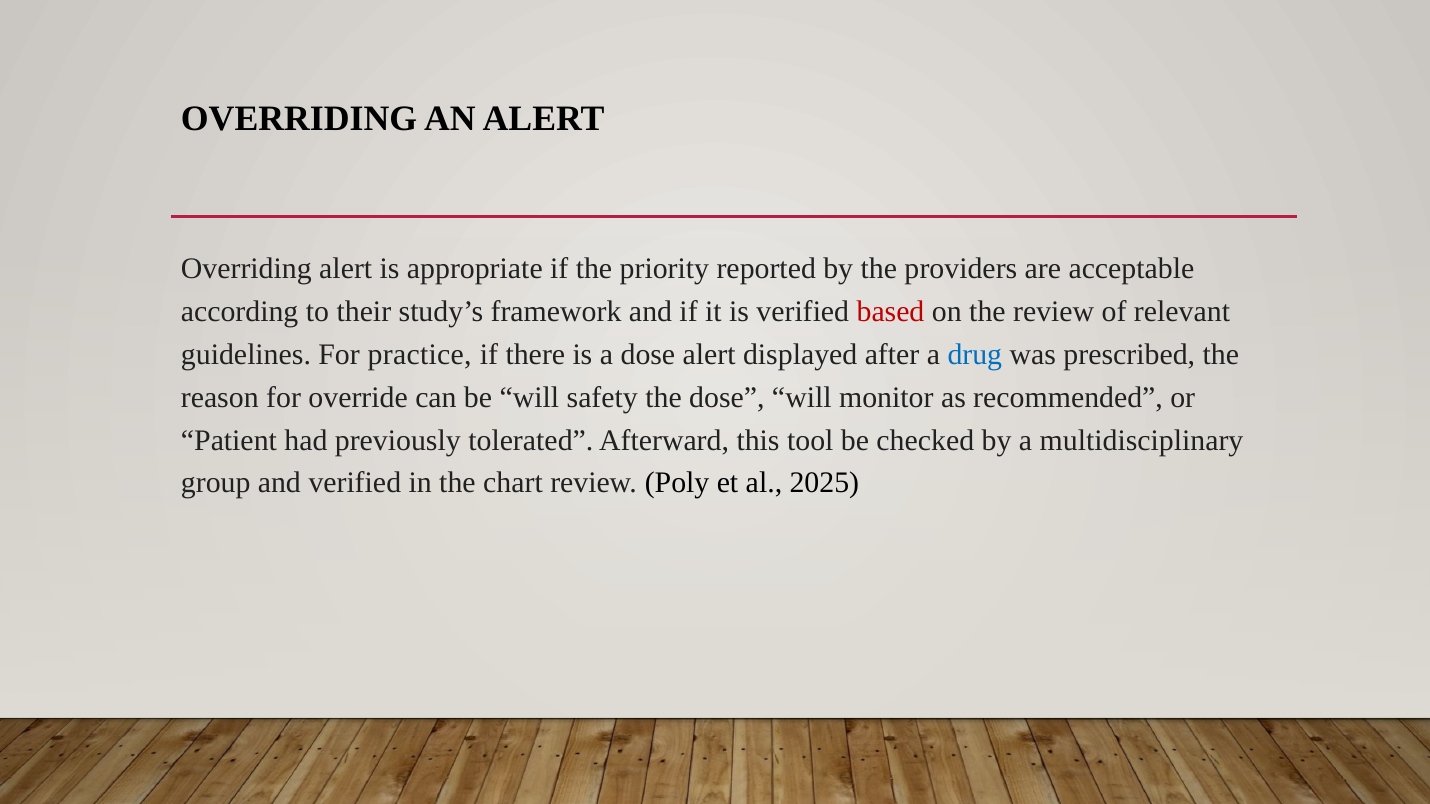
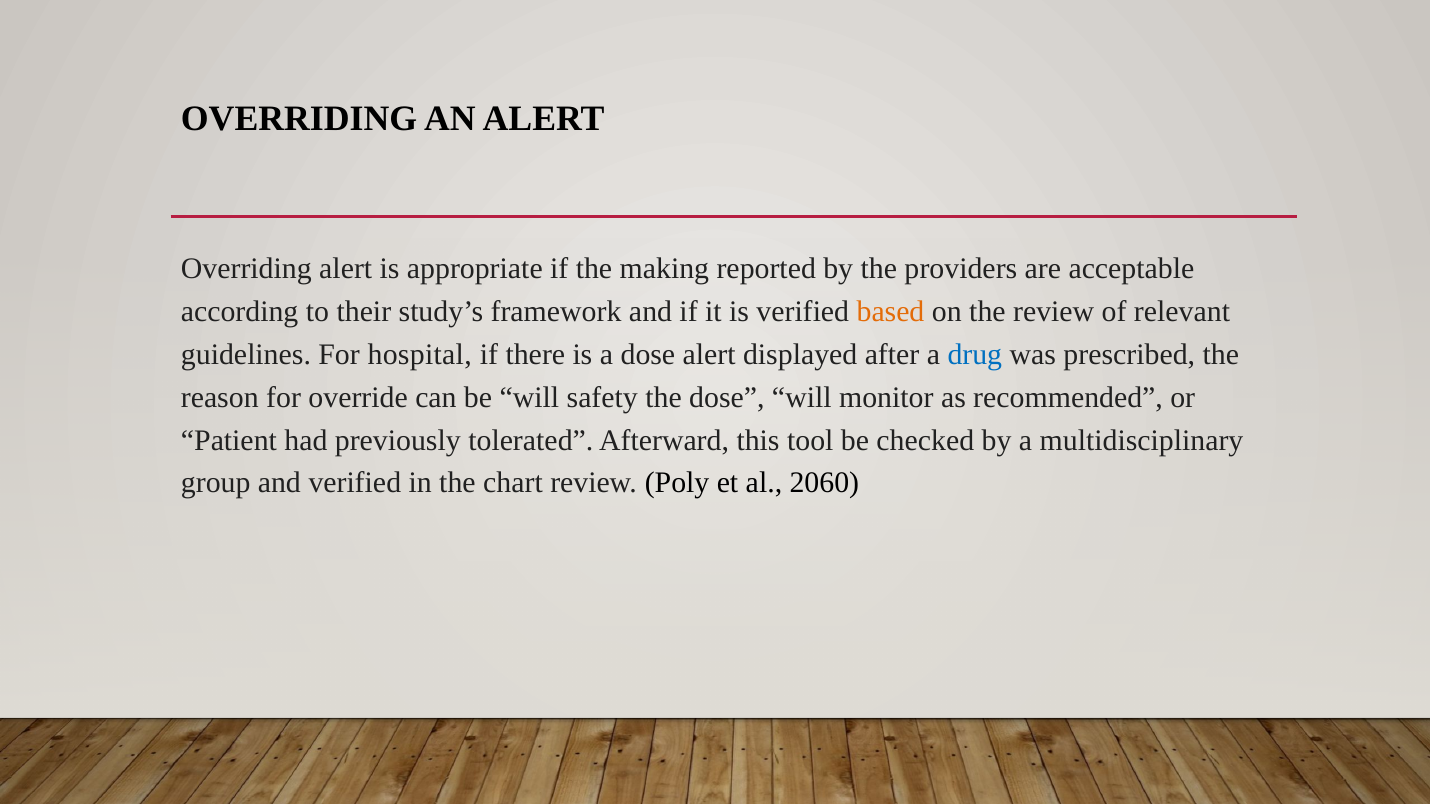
priority: priority -> making (664, 269)
based colour: red -> orange (891, 312)
practice: practice -> hospital (420, 355)
2025: 2025 -> 2060 (824, 483)
